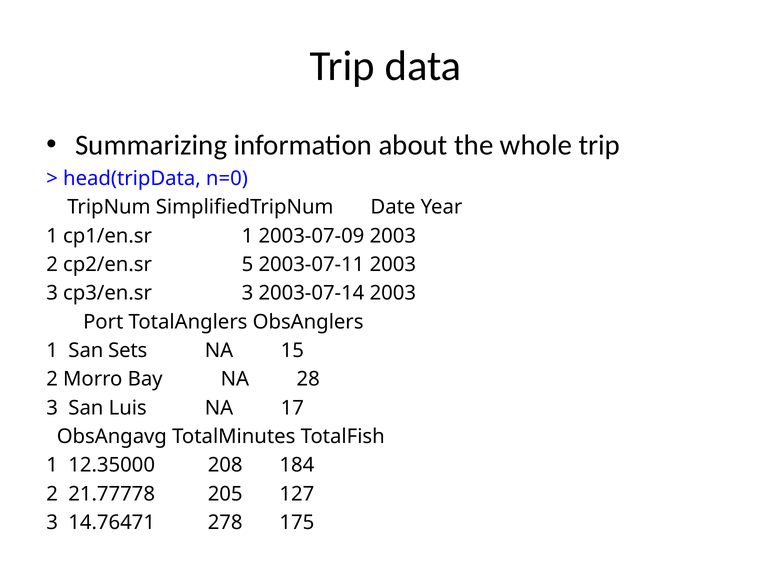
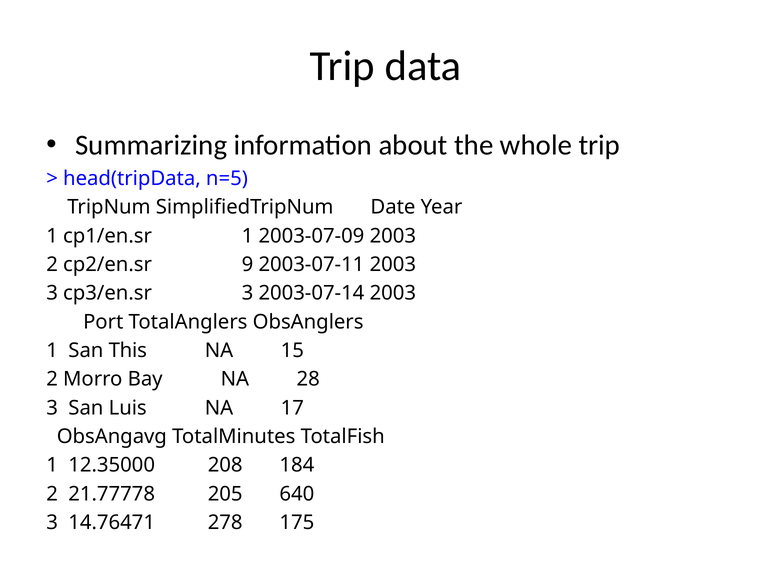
n=0: n=0 -> n=5 (227, 179)
5: 5 -> 9 (248, 265)
Sets: Sets -> This (128, 351)
127: 127 -> 640 (297, 494)
